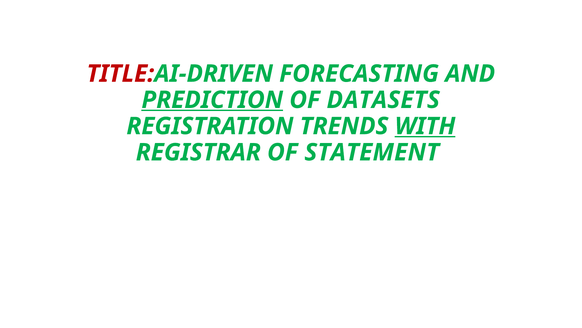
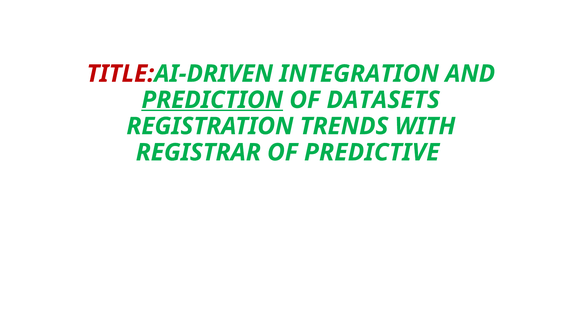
FORECASTING: FORECASTING -> INTEGRATION (359, 74)
WITH underline: present -> none (425, 126)
STATEMENT: STATEMENT -> PREDICTIVE (372, 152)
